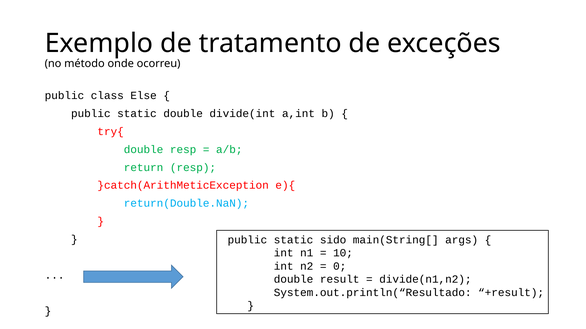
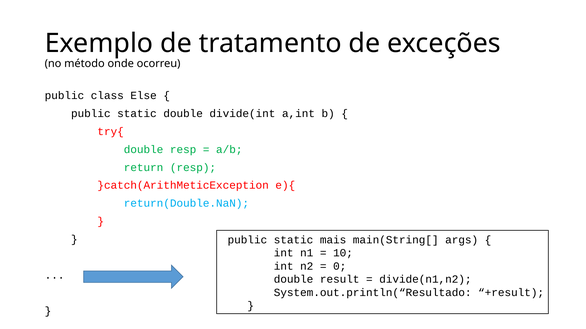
sido: sido -> mais (333, 240)
